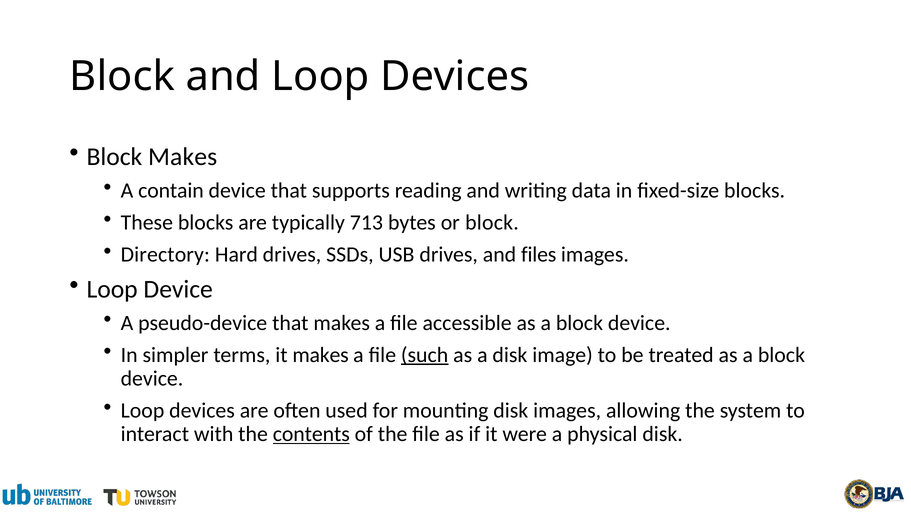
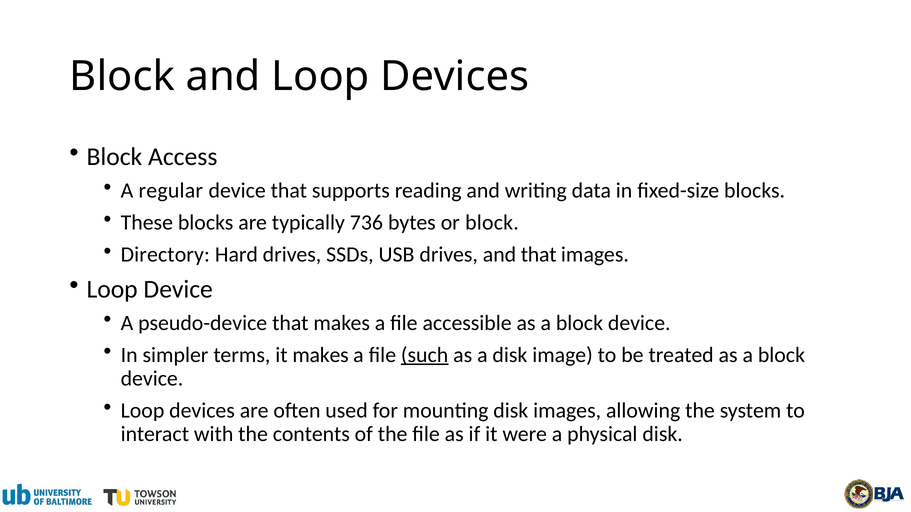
Block Makes: Makes -> Access (183, 157)
contain: contain -> regular (171, 191)
713: 713 -> 736 (366, 223)
and files: files -> that (539, 255)
contents underline: present -> none (311, 434)
